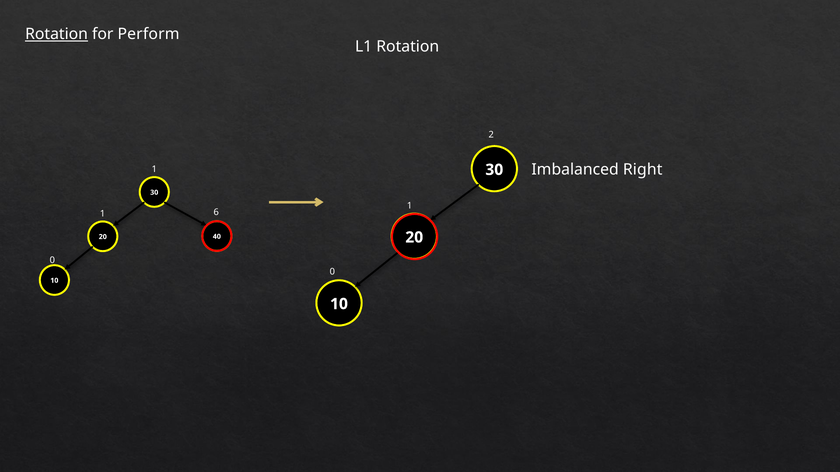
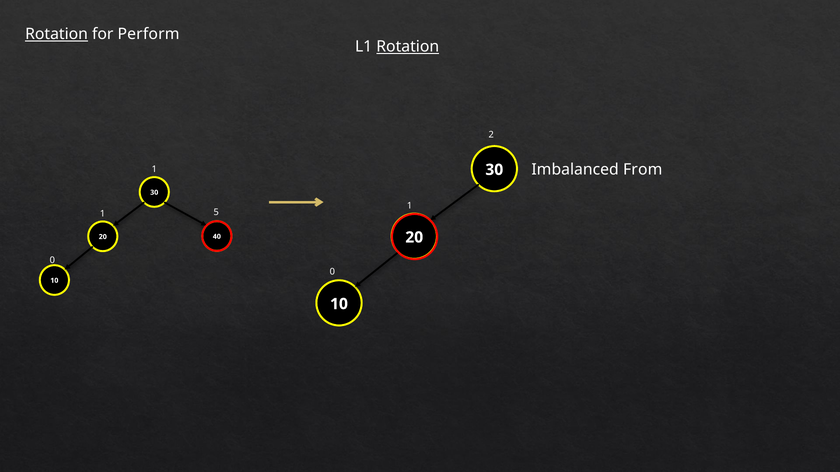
Rotation underline: none -> present (408, 47)
Right: Right -> From (643, 170)
6: 6 -> 5 (216, 213)
